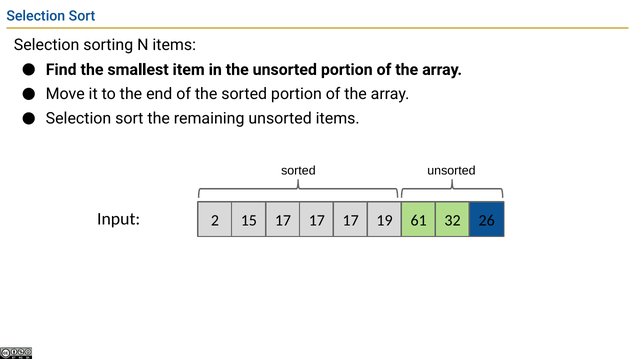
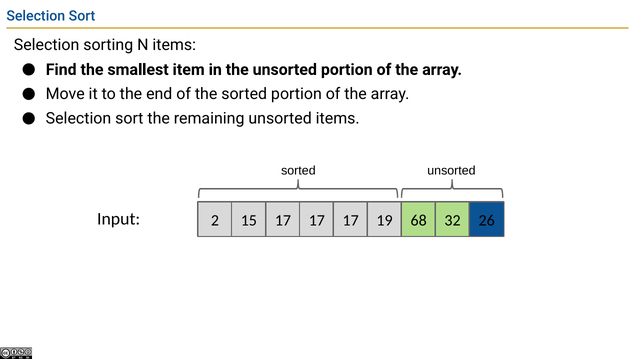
61: 61 -> 68 (419, 220)
